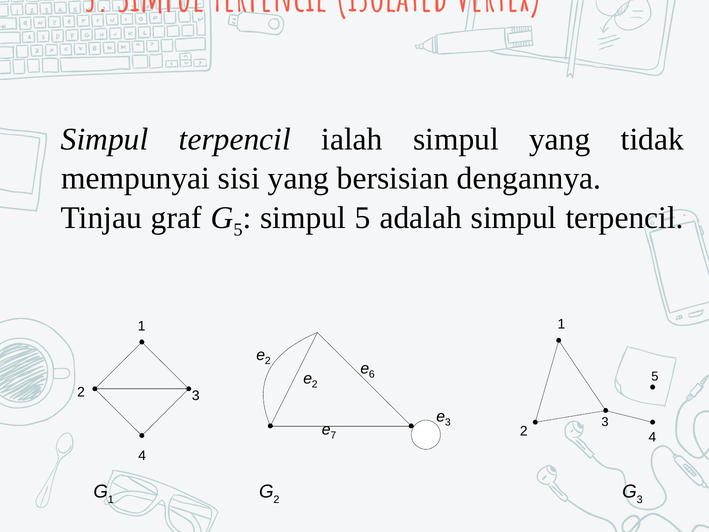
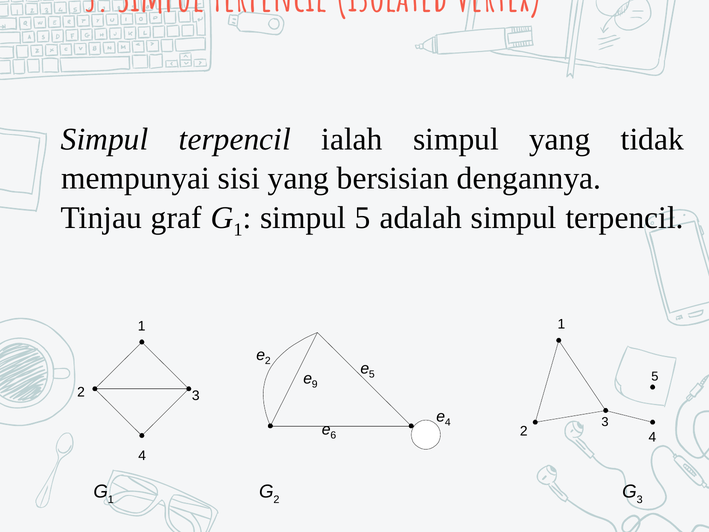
5: 5 -> 1 (238, 230)
e 6: 6 -> 5 (372, 374)
2: 2 -> 9 (315, 384)
e 3: 3 -> 4 (448, 422)
7: 7 -> 6 (333, 435)
